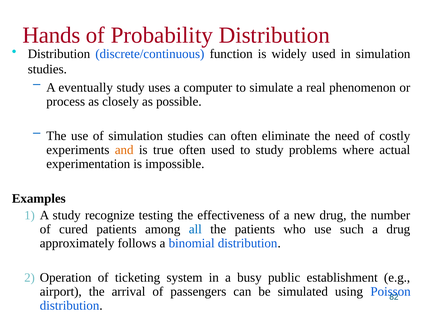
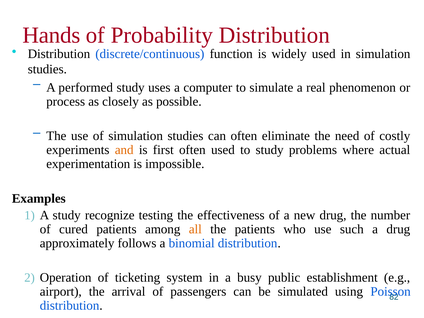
eventually: eventually -> performed (86, 87)
true: true -> first (163, 150)
all colour: blue -> orange (195, 229)
